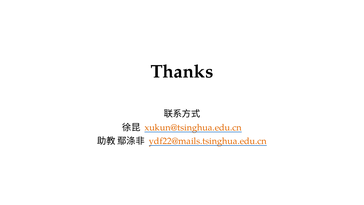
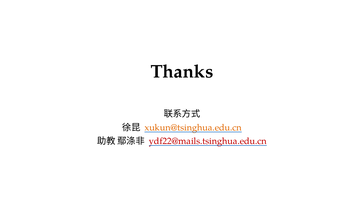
ydf22@mails.tsinghua.edu.cn colour: orange -> red (208, 141)
